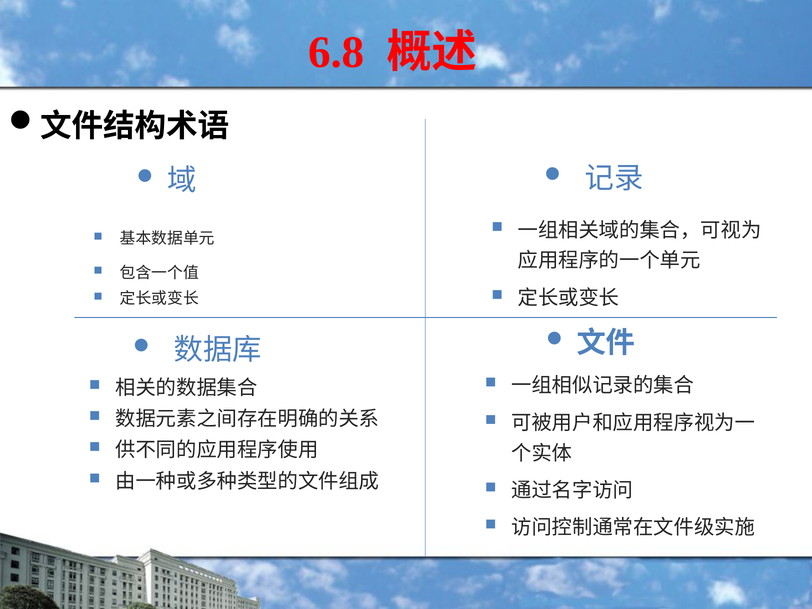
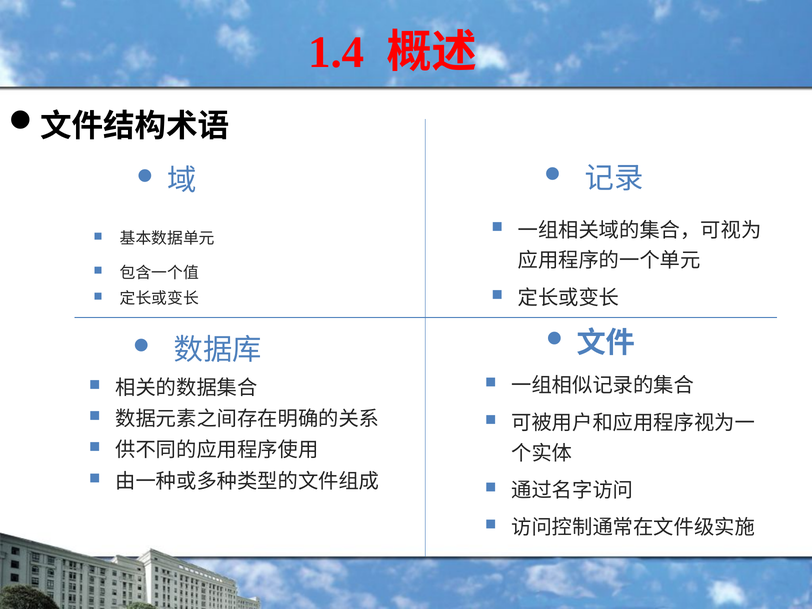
6.8: 6.8 -> 1.4 (336, 52)
